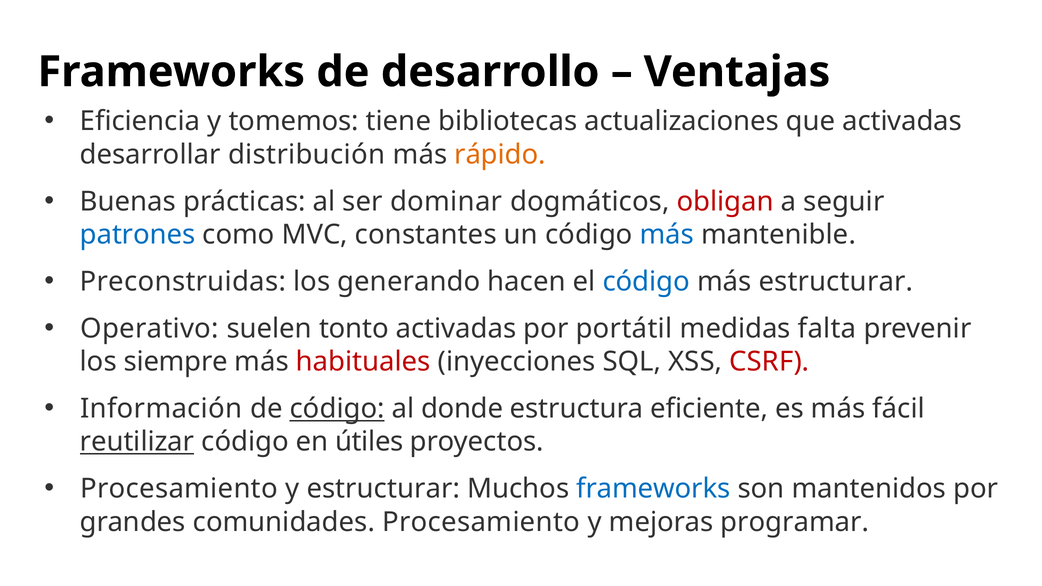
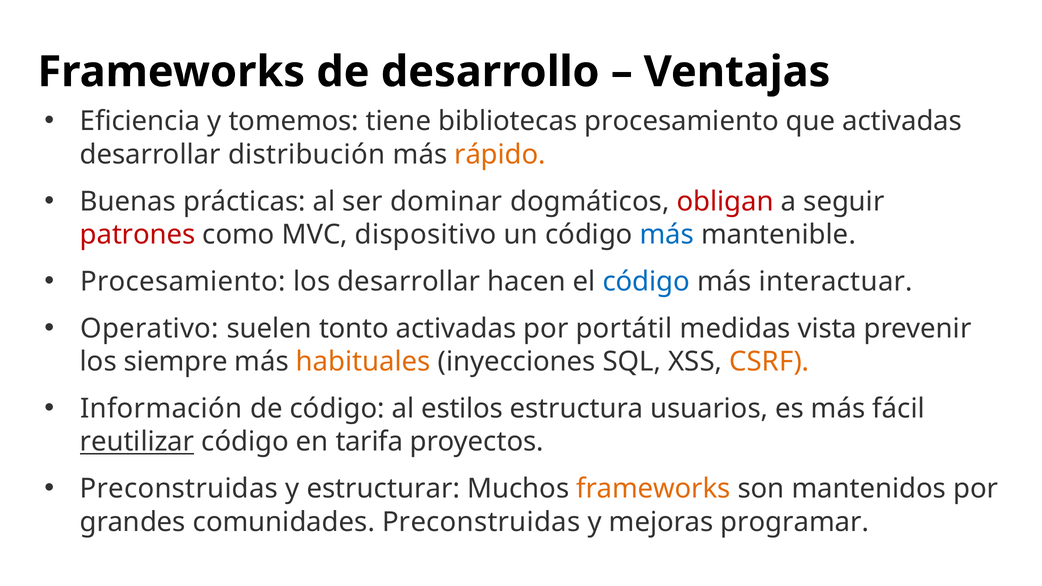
bibliotecas actualizaciones: actualizaciones -> procesamiento (682, 121)
patrones colour: blue -> red (138, 235)
constantes: constantes -> dispositivo (426, 235)
Preconstruidas: Preconstruidas -> Procesamiento (183, 282)
los generando: generando -> desarrollar (409, 282)
más estructurar: estructurar -> interactuar (836, 282)
falta: falta -> vista (827, 329)
habituales colour: red -> orange (363, 362)
CSRF colour: red -> orange (769, 362)
código underline: present -> none (337, 409)
donde: donde -> estilos (462, 409)
eficiente: eficiente -> usuarios (709, 409)
útiles: útiles -> tarifa (369, 442)
Procesamiento: Procesamiento -> Preconstruidas (179, 489)
frameworks colour: blue -> orange (653, 489)
comunidades Procesamiento: Procesamiento -> Preconstruidas (481, 522)
